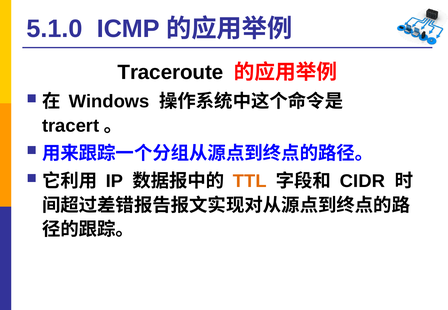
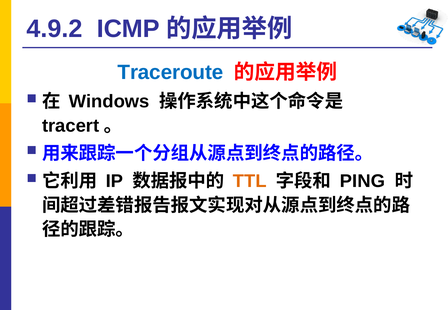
5.1.0: 5.1.0 -> 4.9.2 (55, 29)
Traceroute colour: black -> blue (170, 73)
CIDR: CIDR -> PING (362, 181)
